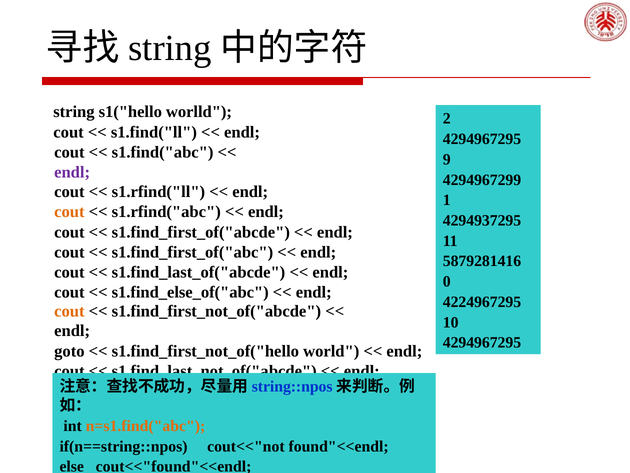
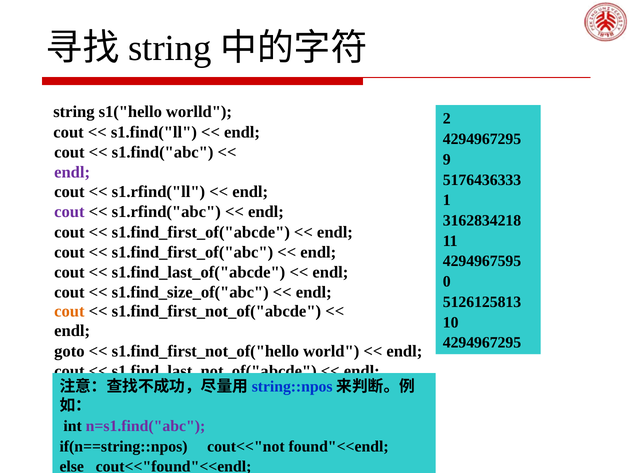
4294967299: 4294967299 -> 5176436333 (482, 180)
cout colour: orange -> purple (69, 212)
4294937295: 4294937295 -> 3162834218 (482, 220)
5879281416: 5879281416 -> 4294967595 (482, 261)
s1.find_else_of("abc: s1.find_else_of("abc -> s1.find_size_of("abc (190, 292)
4224967295: 4224967295 -> 5126125813 (482, 302)
n=s1.find("abc colour: orange -> purple (145, 426)
